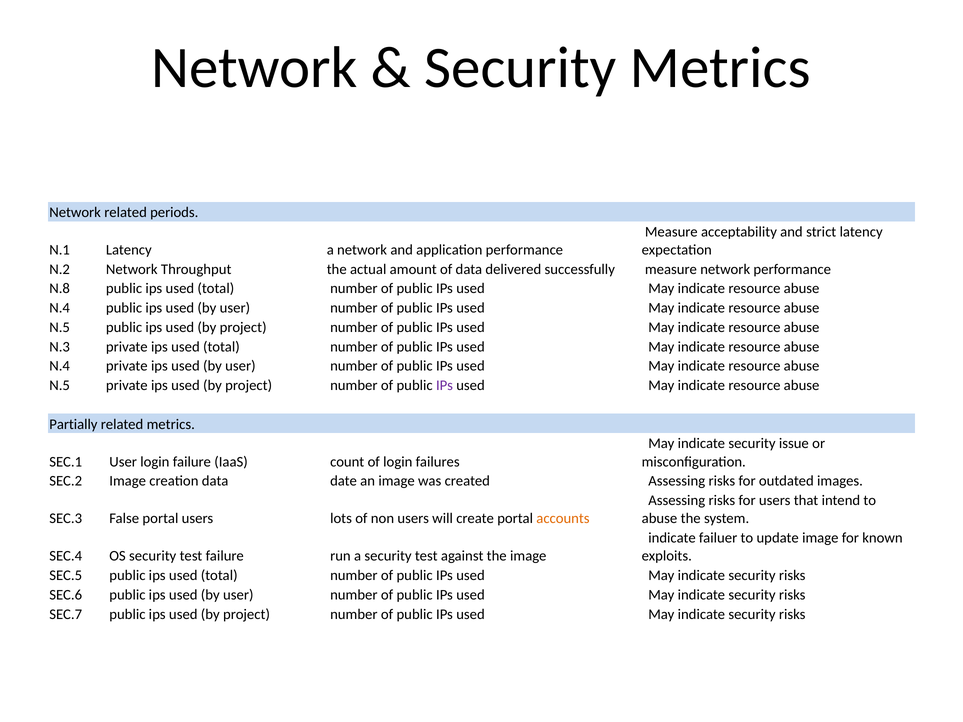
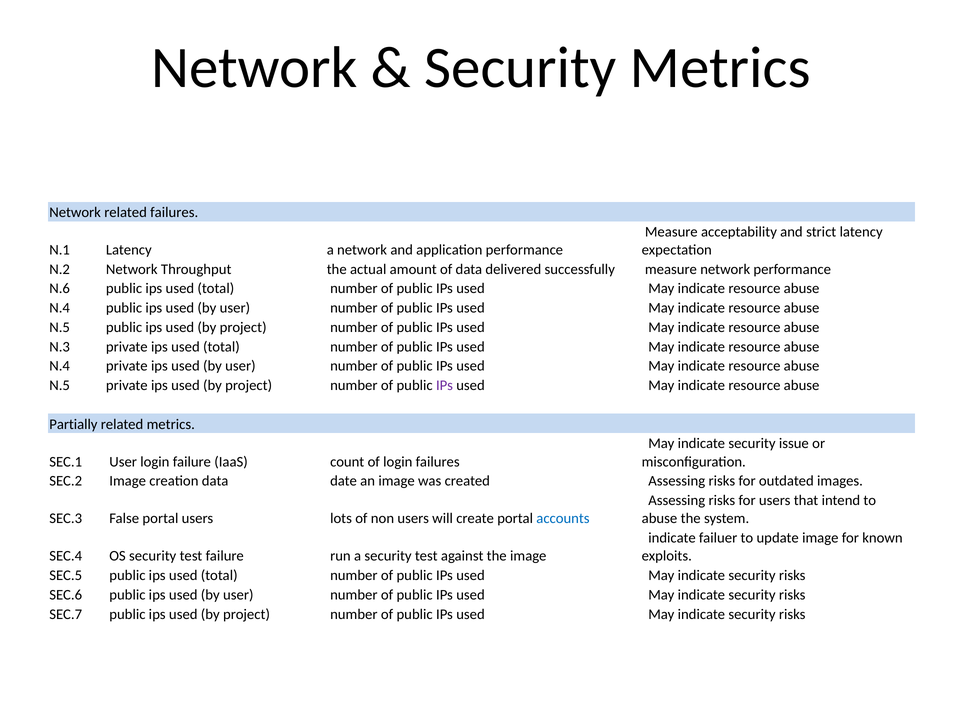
related periods: periods -> failures (174, 212)
N.8: N.8 -> N.6 (60, 289)
accounts colour: orange -> blue (563, 519)
